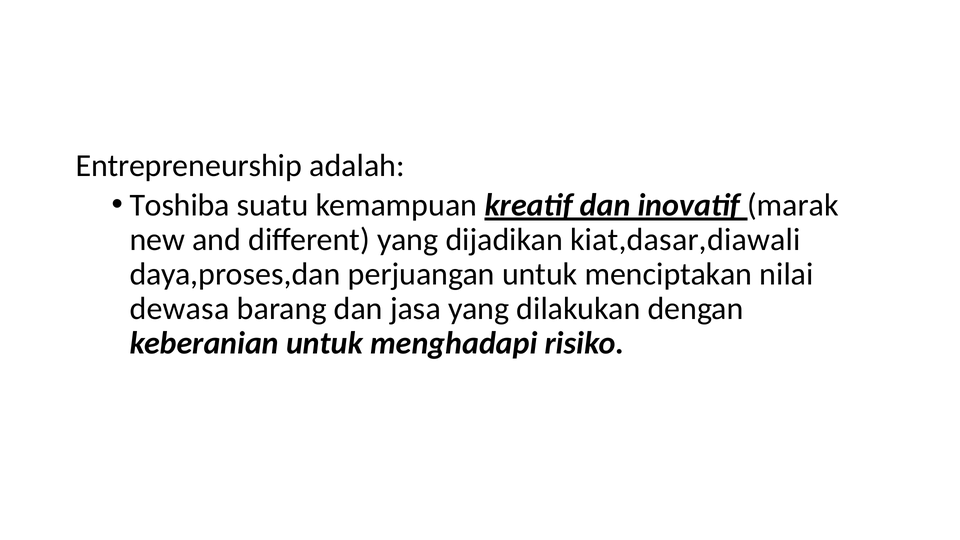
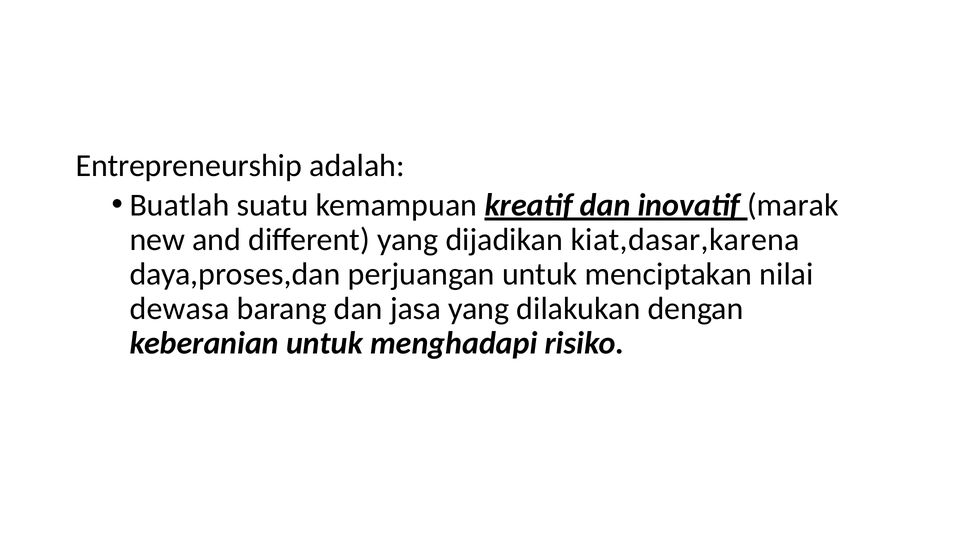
Toshiba: Toshiba -> Buatlah (179, 205)
kiat,dasar,diawali: kiat,dasar,diawali -> kiat,dasar,karena (685, 240)
